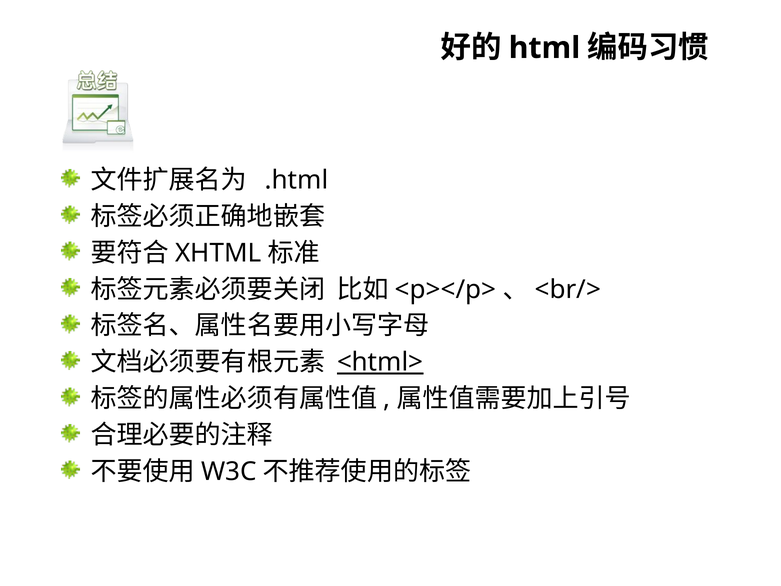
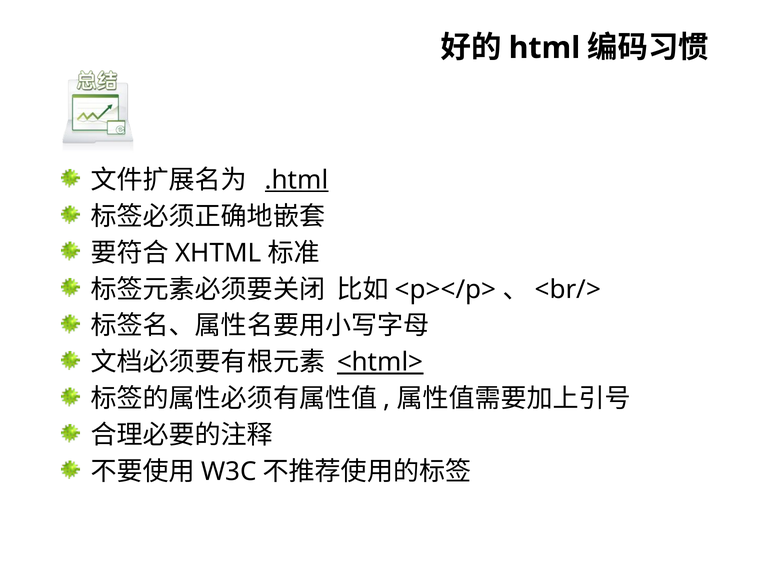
.html underline: none -> present (297, 180)
